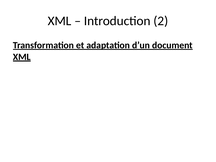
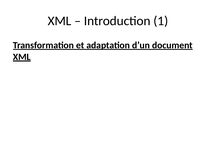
2: 2 -> 1 (161, 21)
